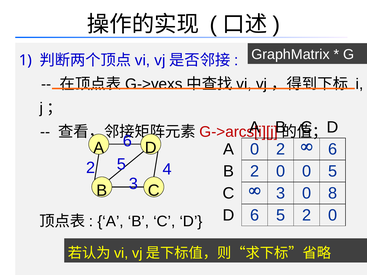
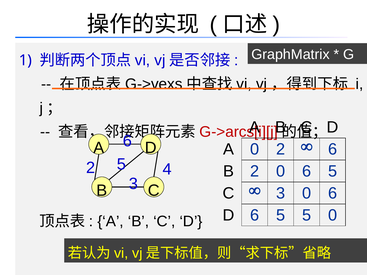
2 0 0: 0 -> 6 (307, 171)
3 0 8: 8 -> 6 (333, 193)
5 2: 2 -> 5 (307, 215)
